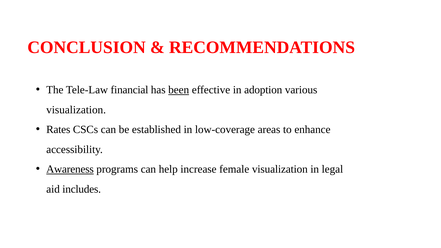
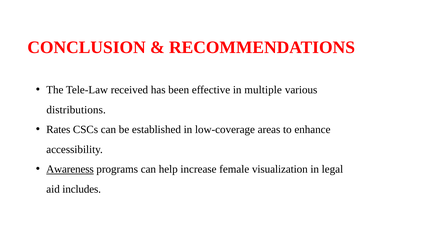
financial: financial -> received (129, 90)
been underline: present -> none (179, 90)
adoption: adoption -> multiple (263, 90)
visualization: visualization -> distributions (76, 110)
